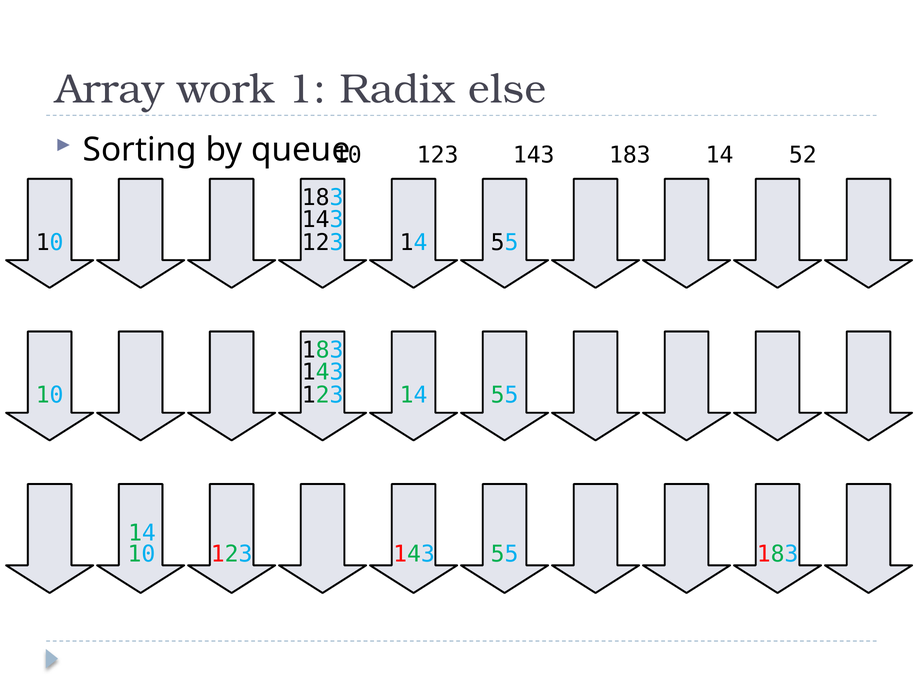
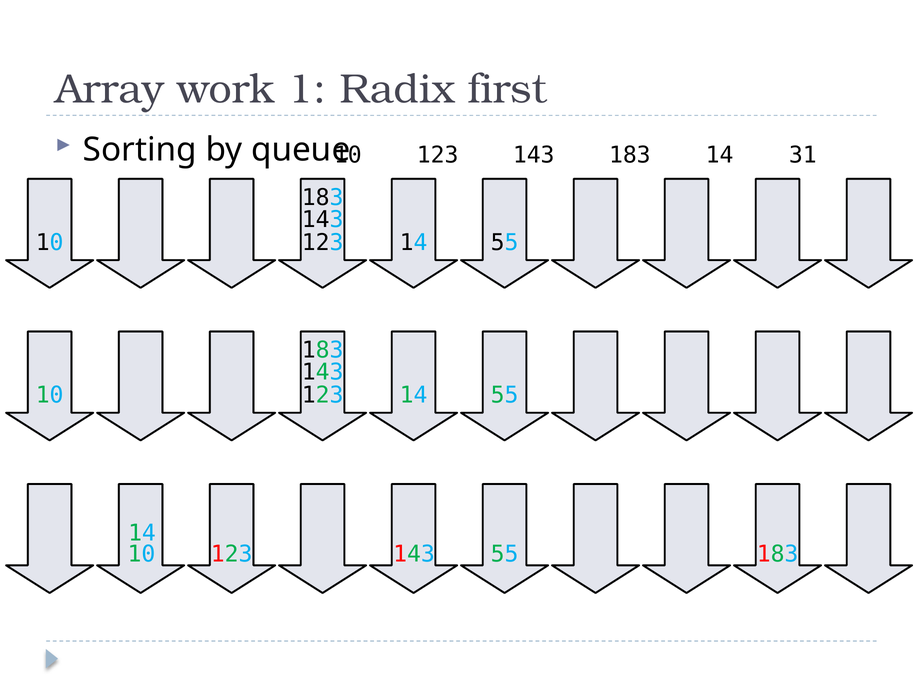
else: else -> first (507, 89)
52: 52 -> 31 (803, 155)
